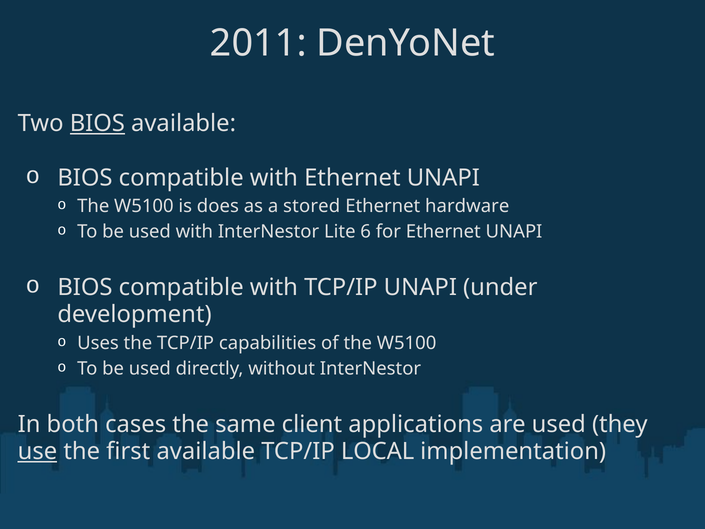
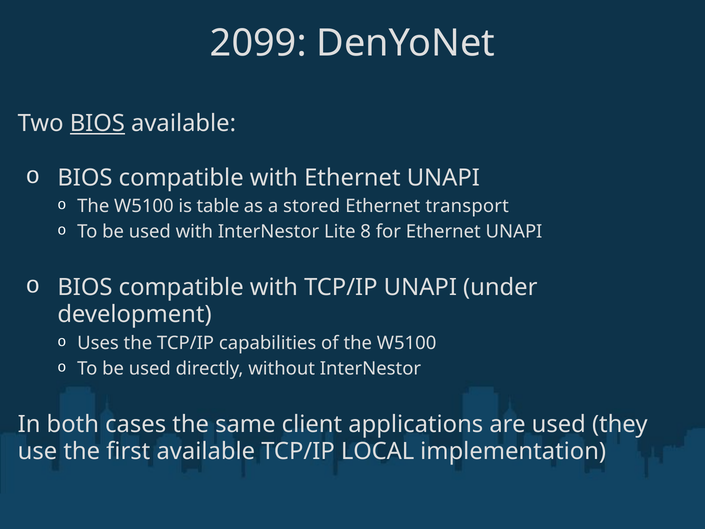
2011: 2011 -> 2099 (258, 43)
does: does -> table (218, 206)
hardware: hardware -> transport (467, 206)
6: 6 -> 8 (366, 232)
use underline: present -> none (37, 451)
